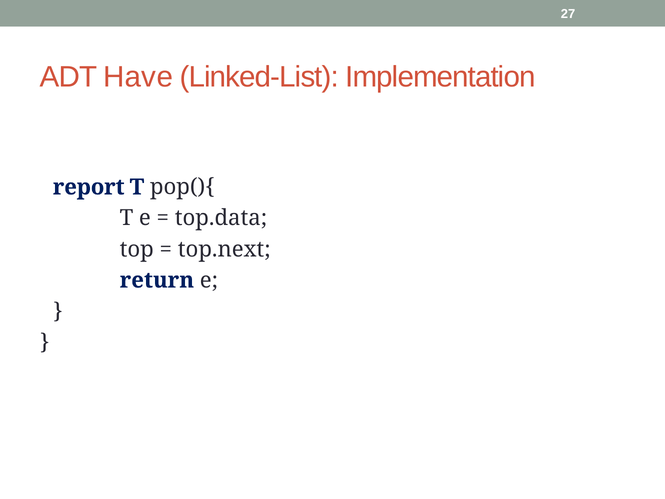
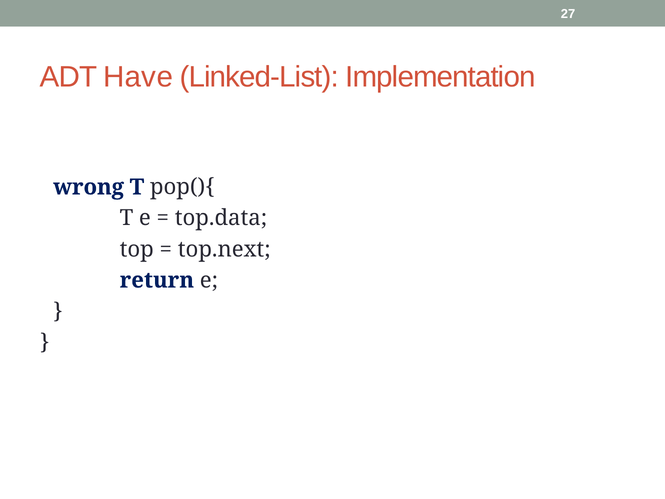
report: report -> wrong (89, 187)
